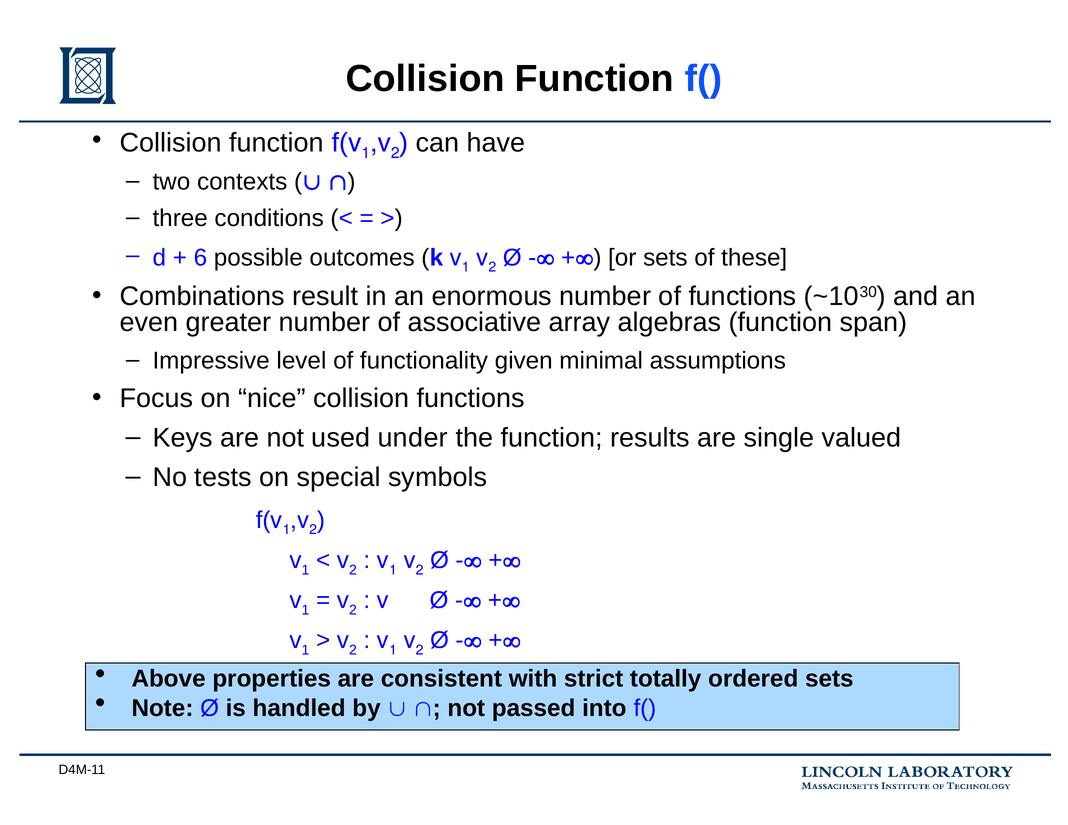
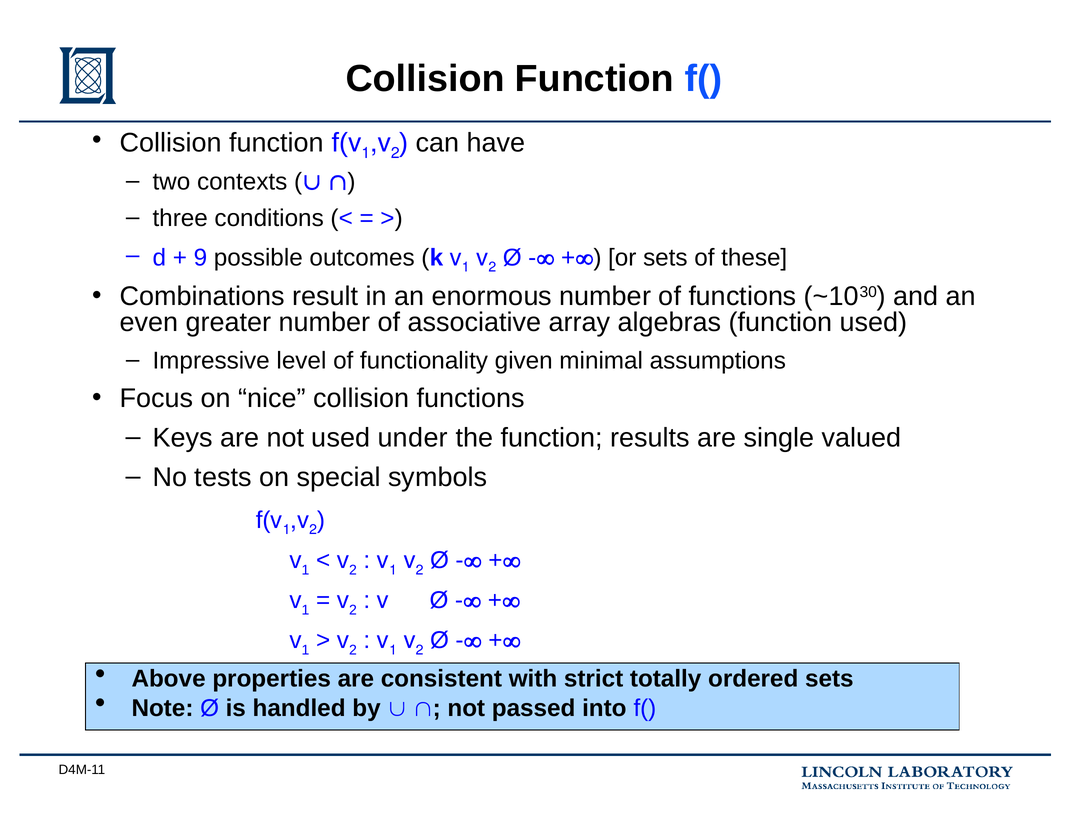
6: 6 -> 9 (200, 258)
function span: span -> used (874, 322)
